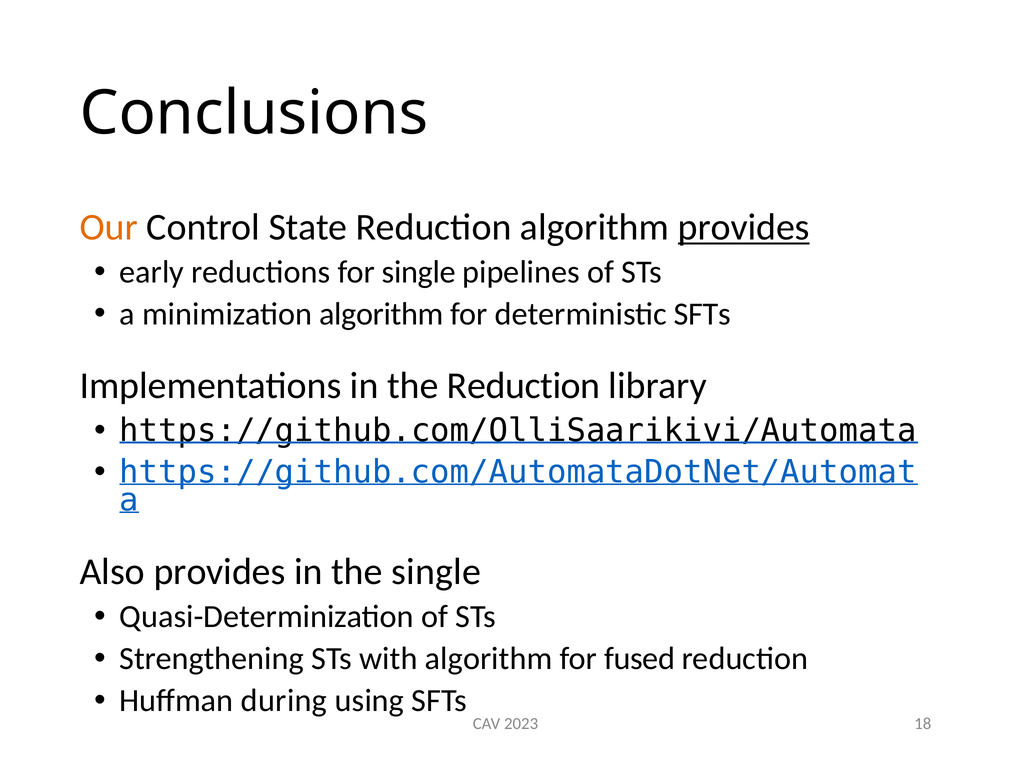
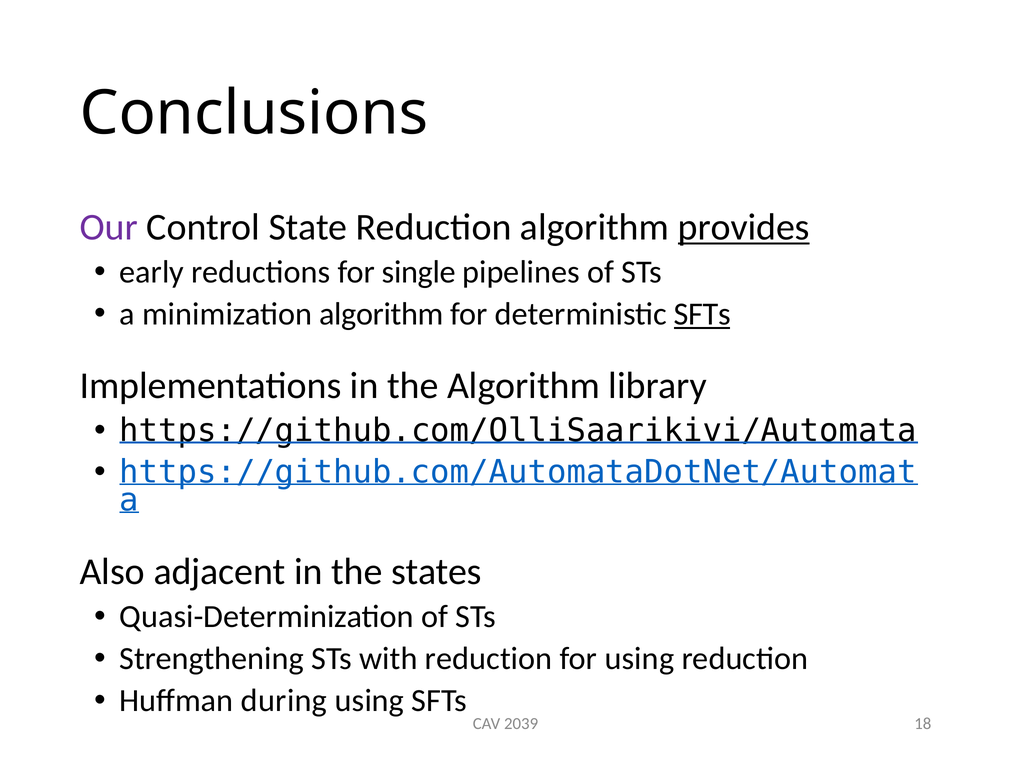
Our colour: orange -> purple (109, 227)
SFTs underline: none -> present (702, 314)
the Reduction: Reduction -> Algorithm (523, 386)
Also provides: provides -> adjacent (220, 572)
the single: single -> states (436, 572)
with algorithm: algorithm -> reduction (489, 659)
for fused: fused -> using (639, 659)
2023: 2023 -> 2039 (521, 724)
